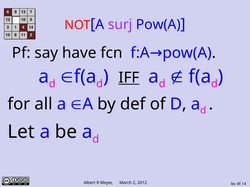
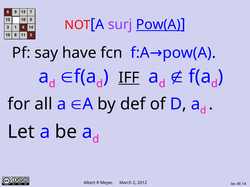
Pow(A underline: none -> present (158, 25)
